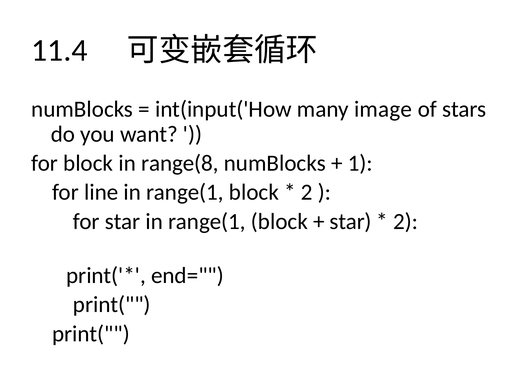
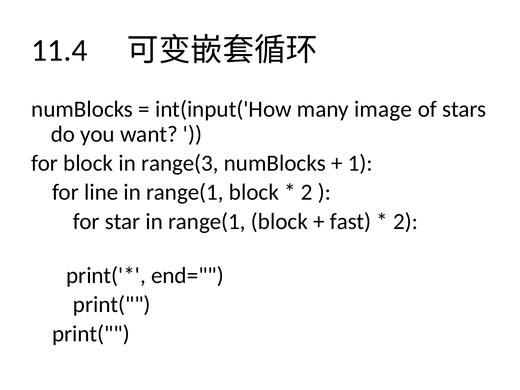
range(8: range(8 -> range(3 (180, 163)
star: star -> fast (351, 221)
